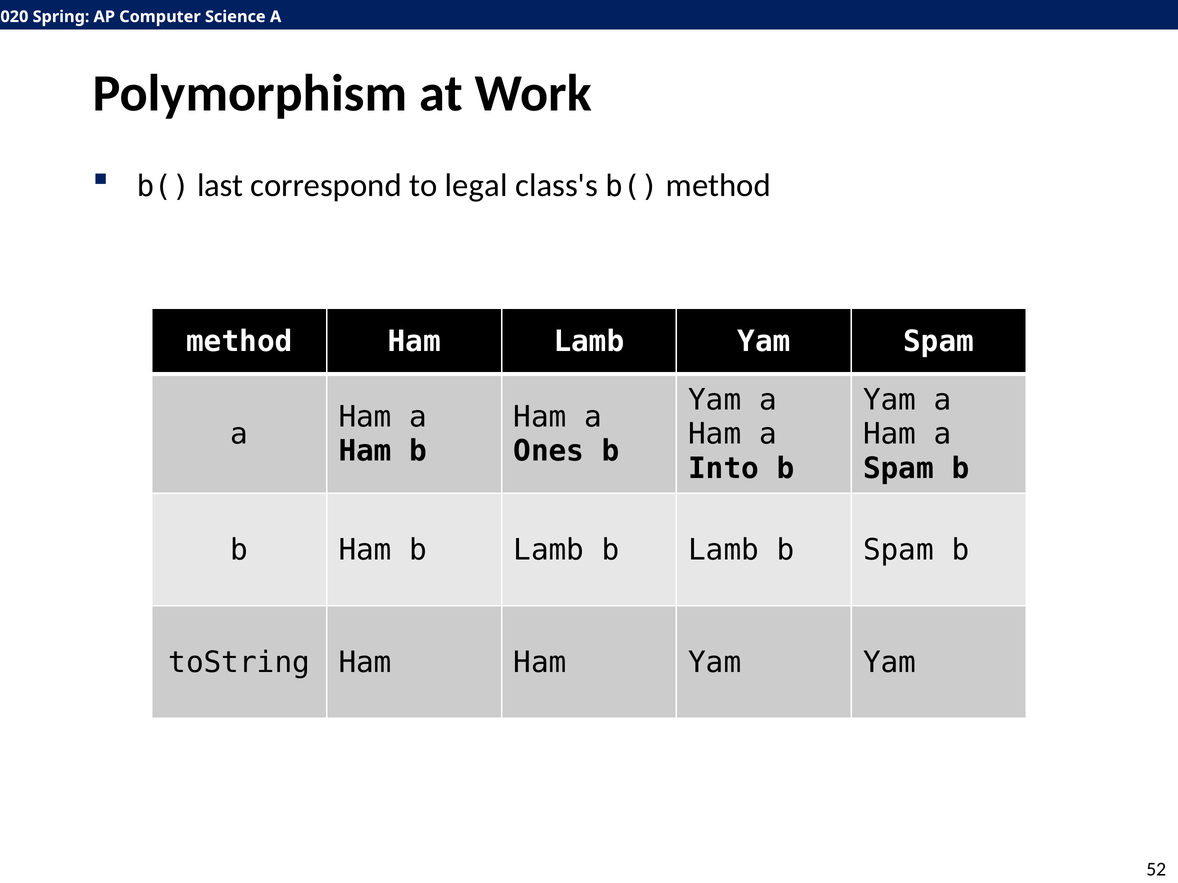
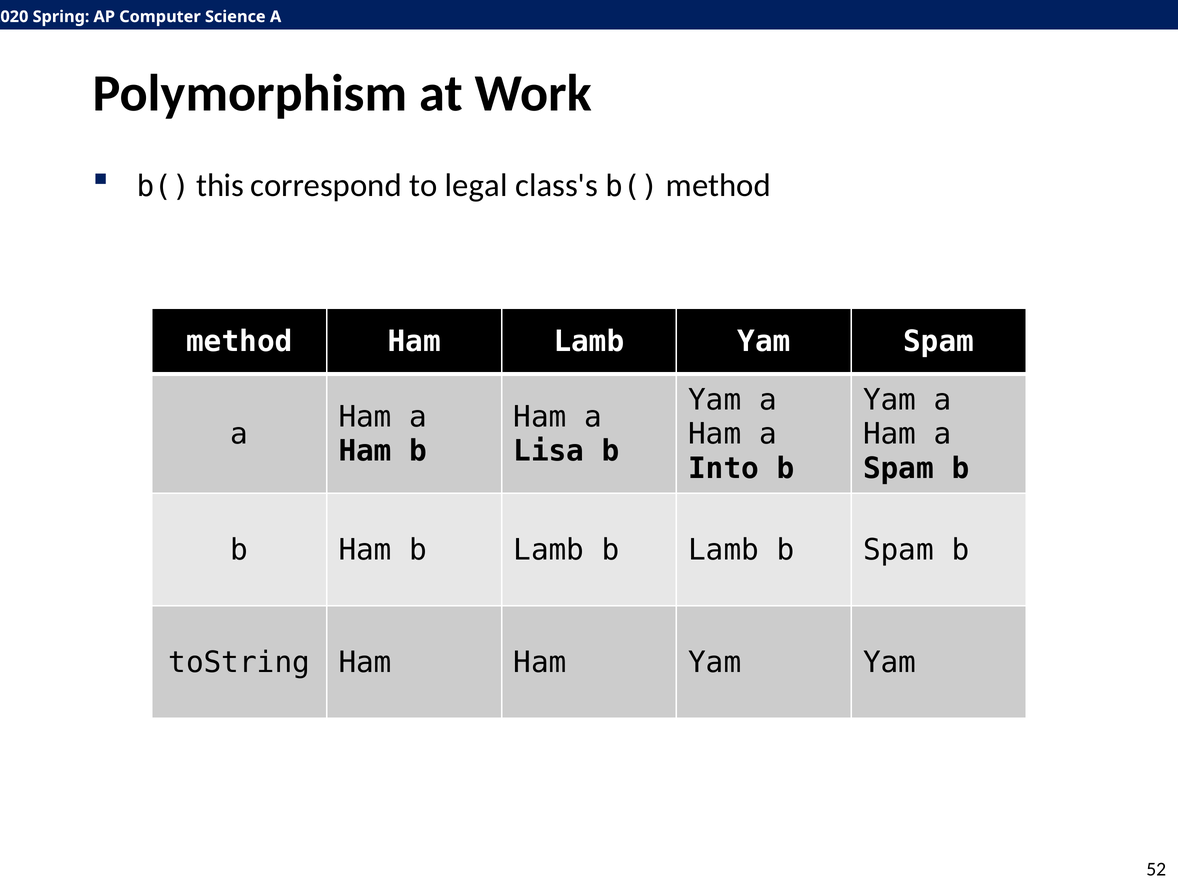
last: last -> this (220, 186)
Ones: Ones -> Lisa (549, 451)
